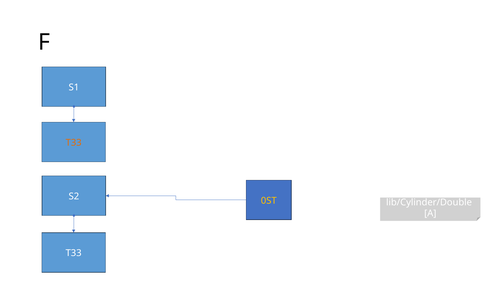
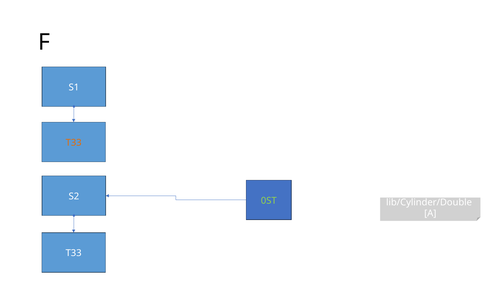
0ST colour: yellow -> light green (269, 201)
